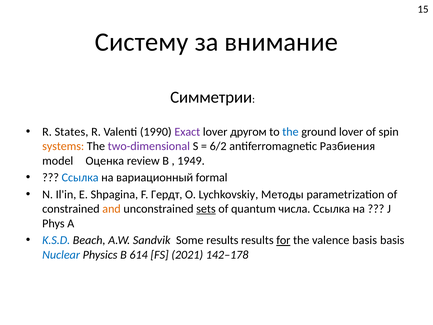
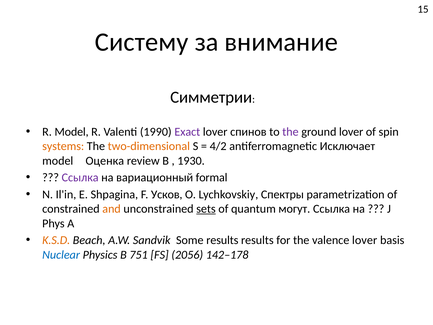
R States: States -> Model (72, 132)
другом: другом -> спинов (248, 132)
the colour: blue -> purple (290, 132)
two-dimensional colour: purple -> orange (149, 146)
6/2: 6/2 -> 4/2 (218, 146)
Разбиения: Разбиения -> Исключает (347, 146)
1949: 1949 -> 1930 (191, 161)
Ссылка colour: blue -> purple (80, 177)
Гердт: Гердт -> Усков (167, 194)
Методы: Методы -> Спектры (282, 194)
числа: числа -> могут (294, 209)
K.S.D colour: blue -> orange (56, 240)
for underline: present -> none (283, 240)
valence basis: basis -> lover (365, 240)
614: 614 -> 751 (139, 255)
2021: 2021 -> 2056 (187, 255)
